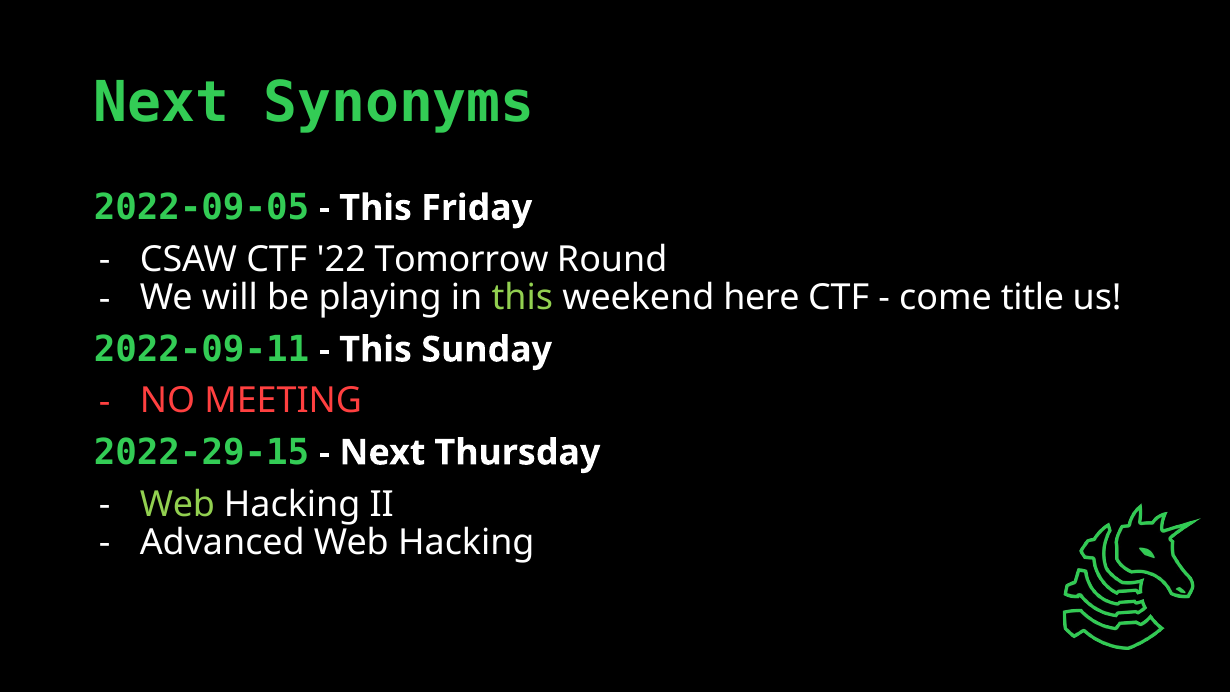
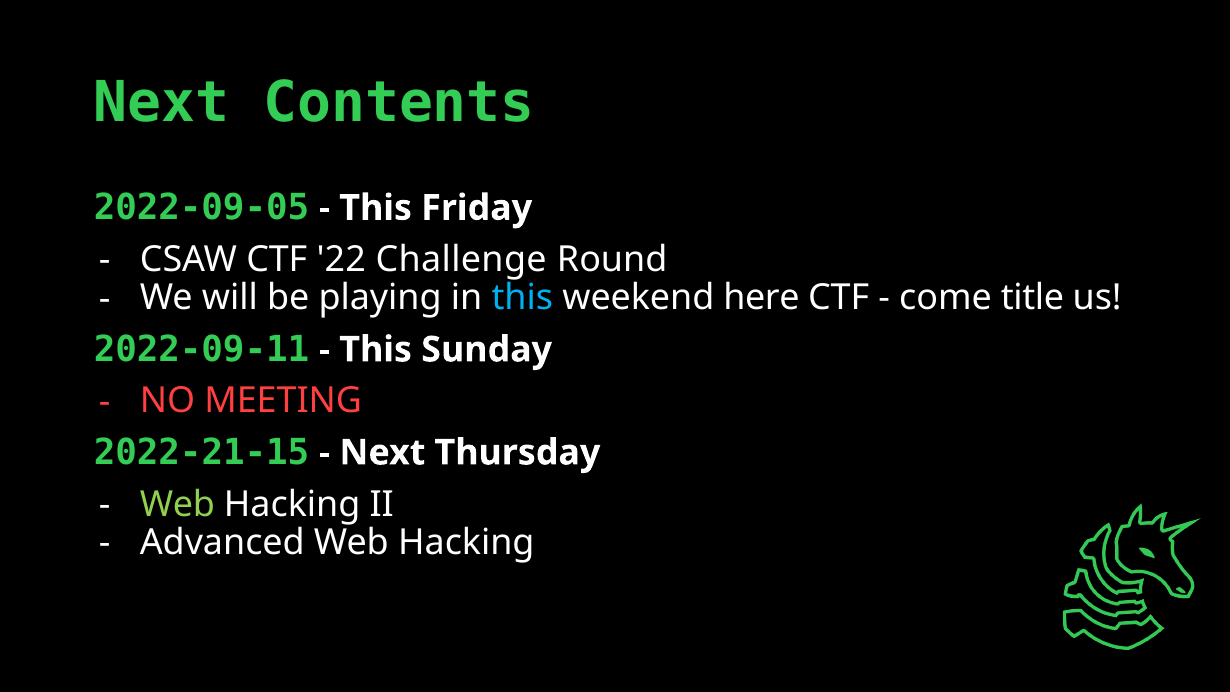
Synonyms: Synonyms -> Contents (399, 103)
Tomorrow: Tomorrow -> Challenge (461, 259)
this colour: light green -> light blue (522, 298)
2022-29-15: 2022-29-15 -> 2022-21-15 (202, 453)
